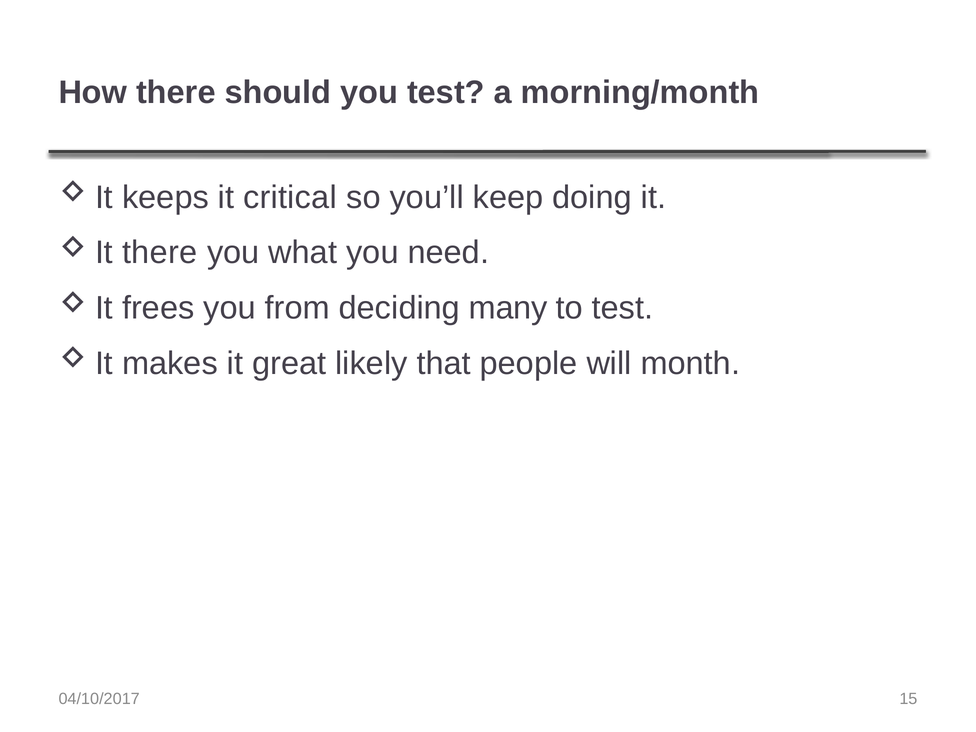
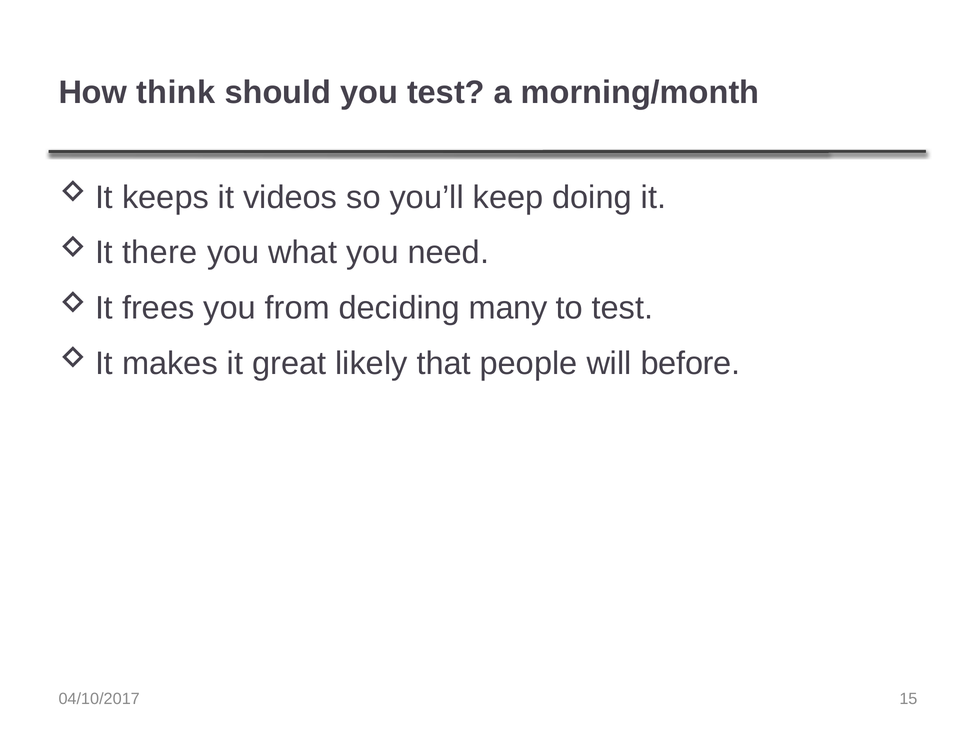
How there: there -> think (176, 93)
critical: critical -> videos (290, 197)
month: month -> before (690, 363)
